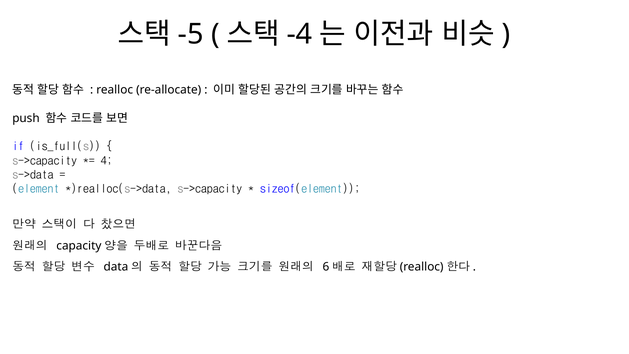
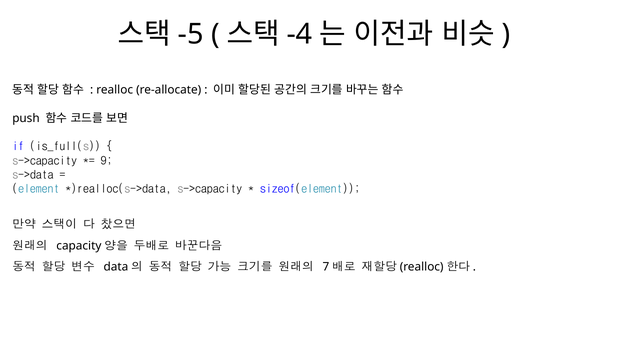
4: 4 -> 9 (107, 161)
6: 6 -> 7 (326, 267)
